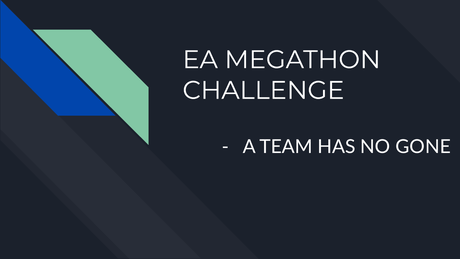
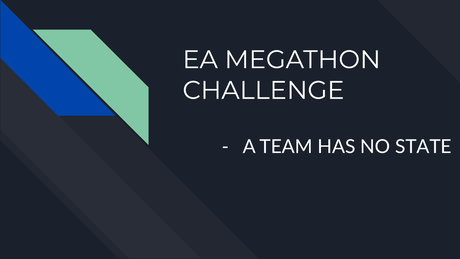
GONE: GONE -> STATE (423, 147)
